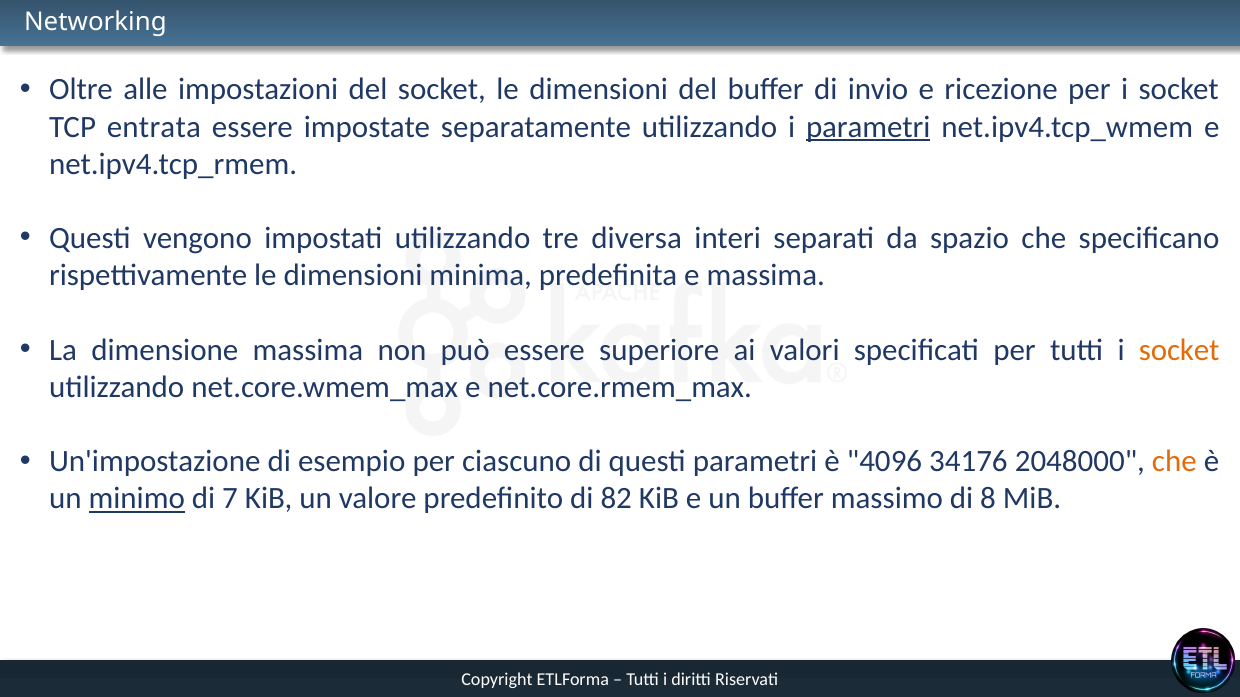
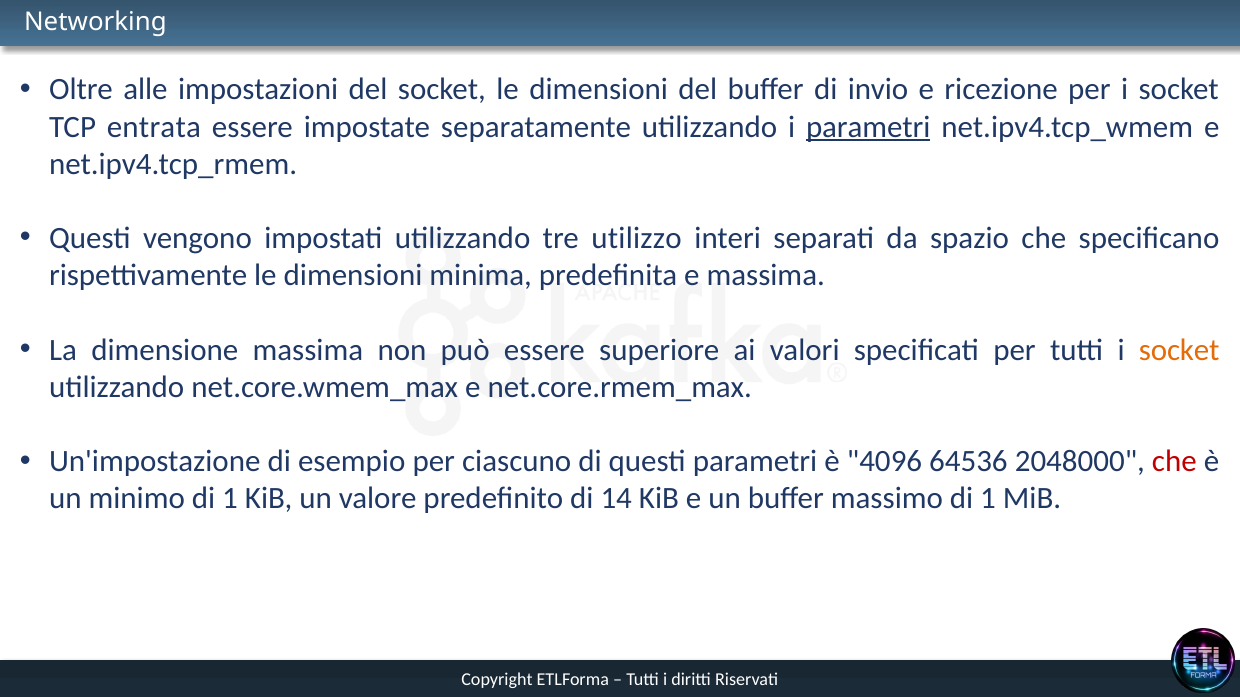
diversa: diversa -> utilizzo (637, 239)
34176: 34176 -> 64536 (968, 462)
che colour: orange -> red (1174, 462)
minimo underline: present -> none (137, 499)
7: 7 -> 1 (230, 499)
82: 82 -> 14 (616, 499)
massimo di 8: 8 -> 1 (988, 499)
